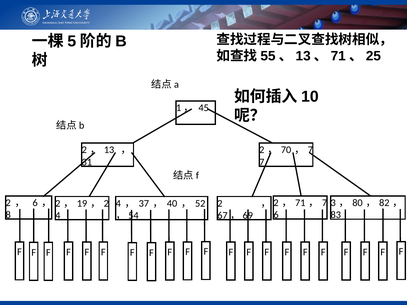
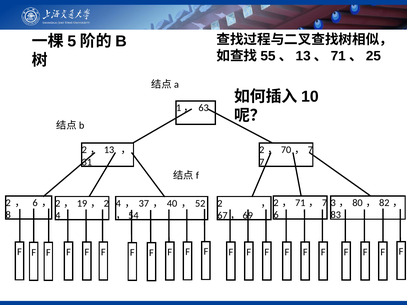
45: 45 -> 63 (204, 108)
